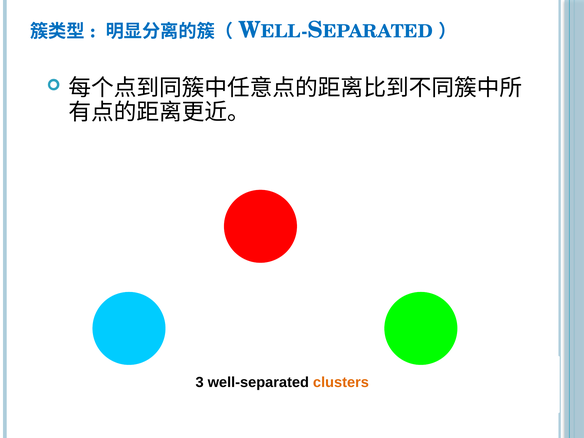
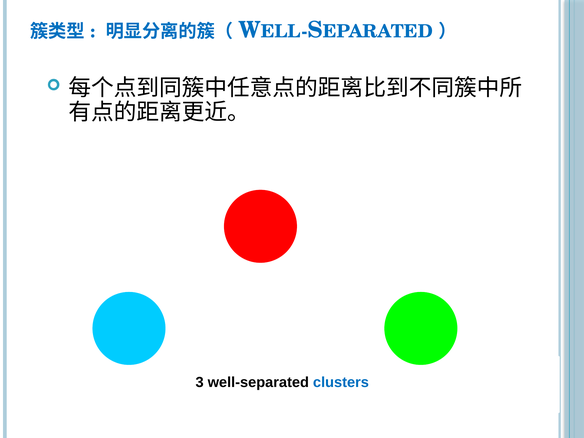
clusters colour: orange -> blue (341, 383)
